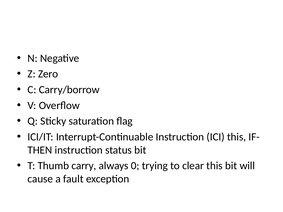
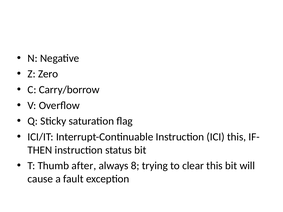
carry: carry -> after (84, 166)
0: 0 -> 8 (135, 166)
